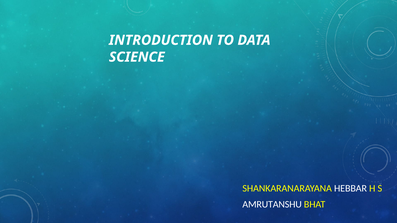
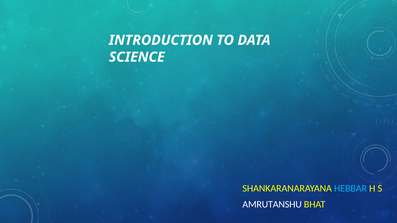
HEBBAR colour: white -> light blue (350, 189)
